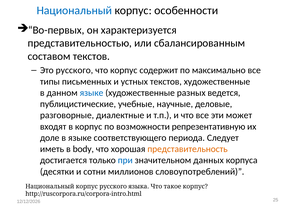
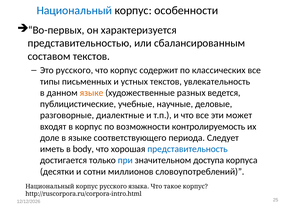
максимально: максимально -> классических (219, 70)
текстов художественные: художественные -> увлекательность (217, 81)
языке colour: blue -> orange (92, 93)
репрезентативную: репрезентативную -> контролируемость (209, 126)
представительность colour: orange -> blue (188, 149)
данных: данных -> доступа (209, 160)
